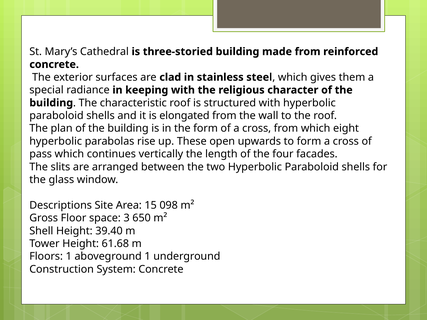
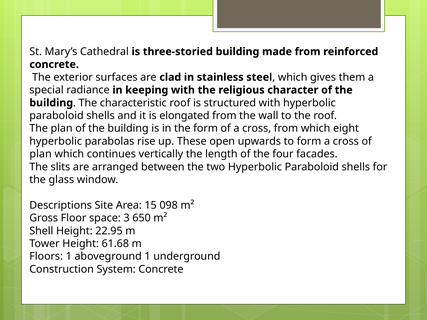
pass: pass -> plan (41, 154)
39.40: 39.40 -> 22.95 (109, 231)
